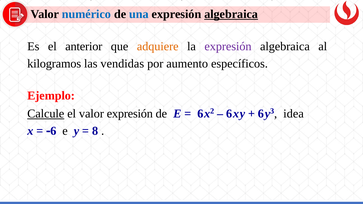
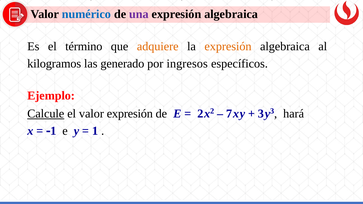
una colour: blue -> purple (139, 14)
algebraica underline: present -> none (231, 14)
anterior: anterior -> término (84, 46)
expresión colour: purple -> orange (228, 46)
vendidas: vendidas -> generado (122, 64)
aumento: aumento -> ingresos (187, 64)
6: 6 -> 2 (200, 114)
6: 6 -> 7 (229, 114)
6: 6 -> 3 (261, 114)
idea: idea -> hará (294, 114)
6: 6 -> 1 (53, 131)
8: 8 -> 1 (95, 131)
